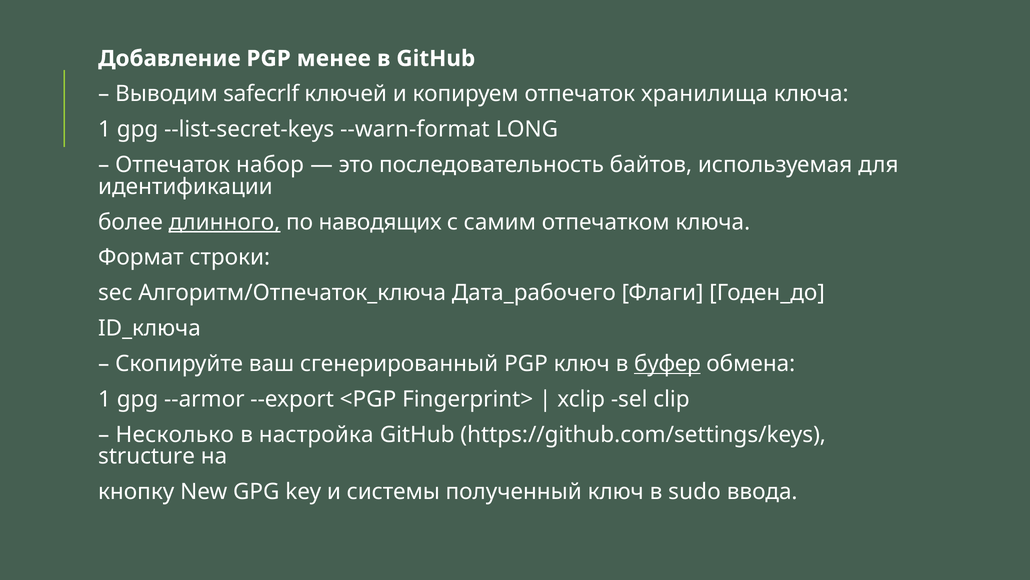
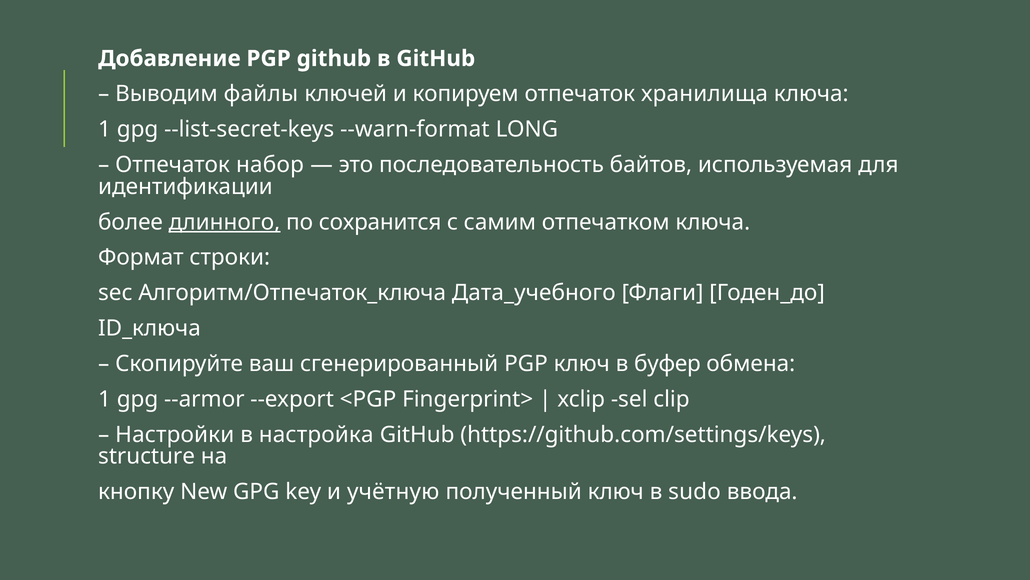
PGP менее: менее -> github (334, 58)
safecrlf: safecrlf -> файлы (261, 94)
наводящих: наводящих -> сохранится (380, 222)
Дата_рабочего: Дата_рабочего -> Дата_учебного (534, 293)
буфер underline: present -> none (667, 363)
Несколько: Несколько -> Настройки (175, 434)
системы: системы -> учётную (393, 491)
